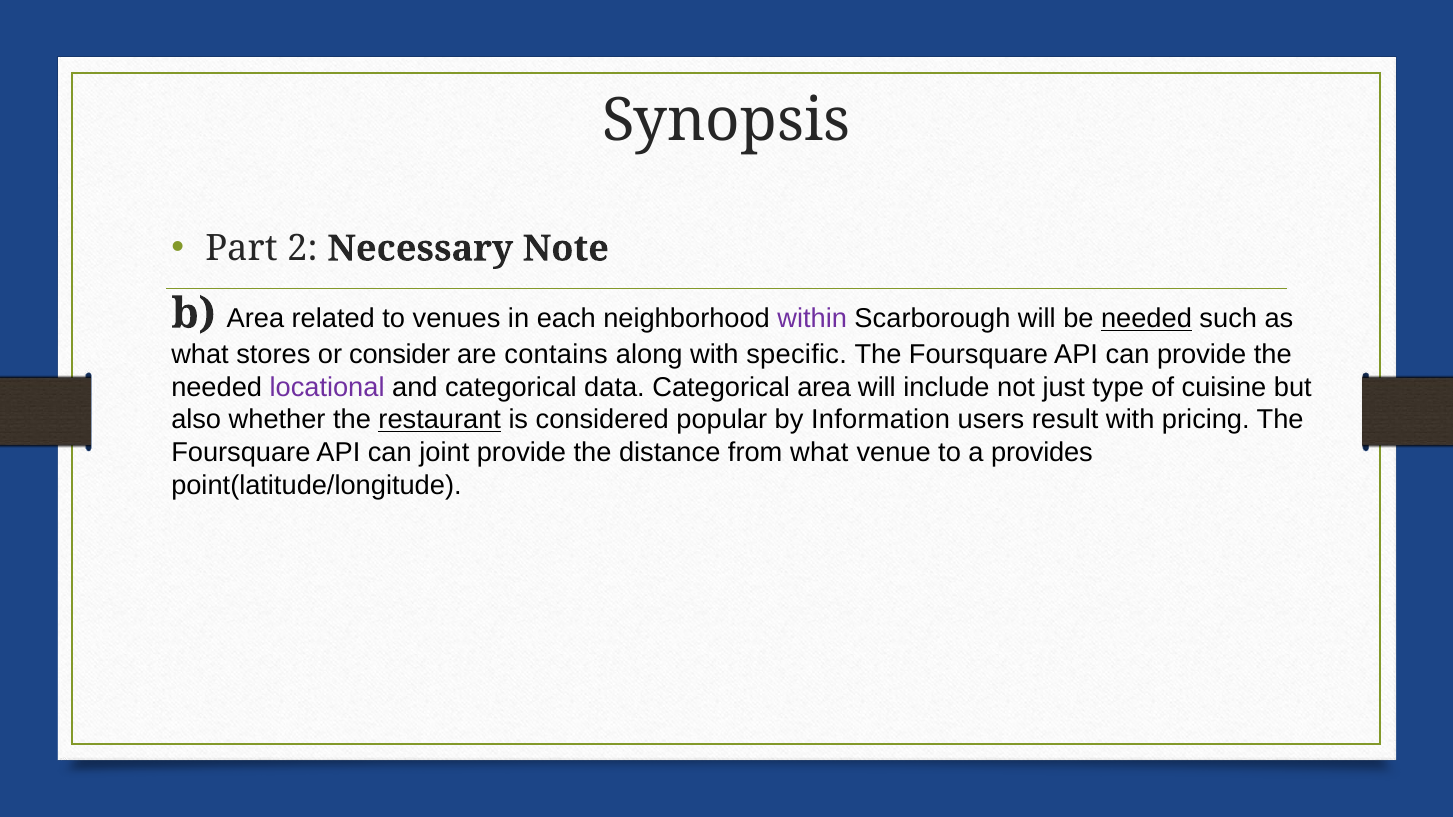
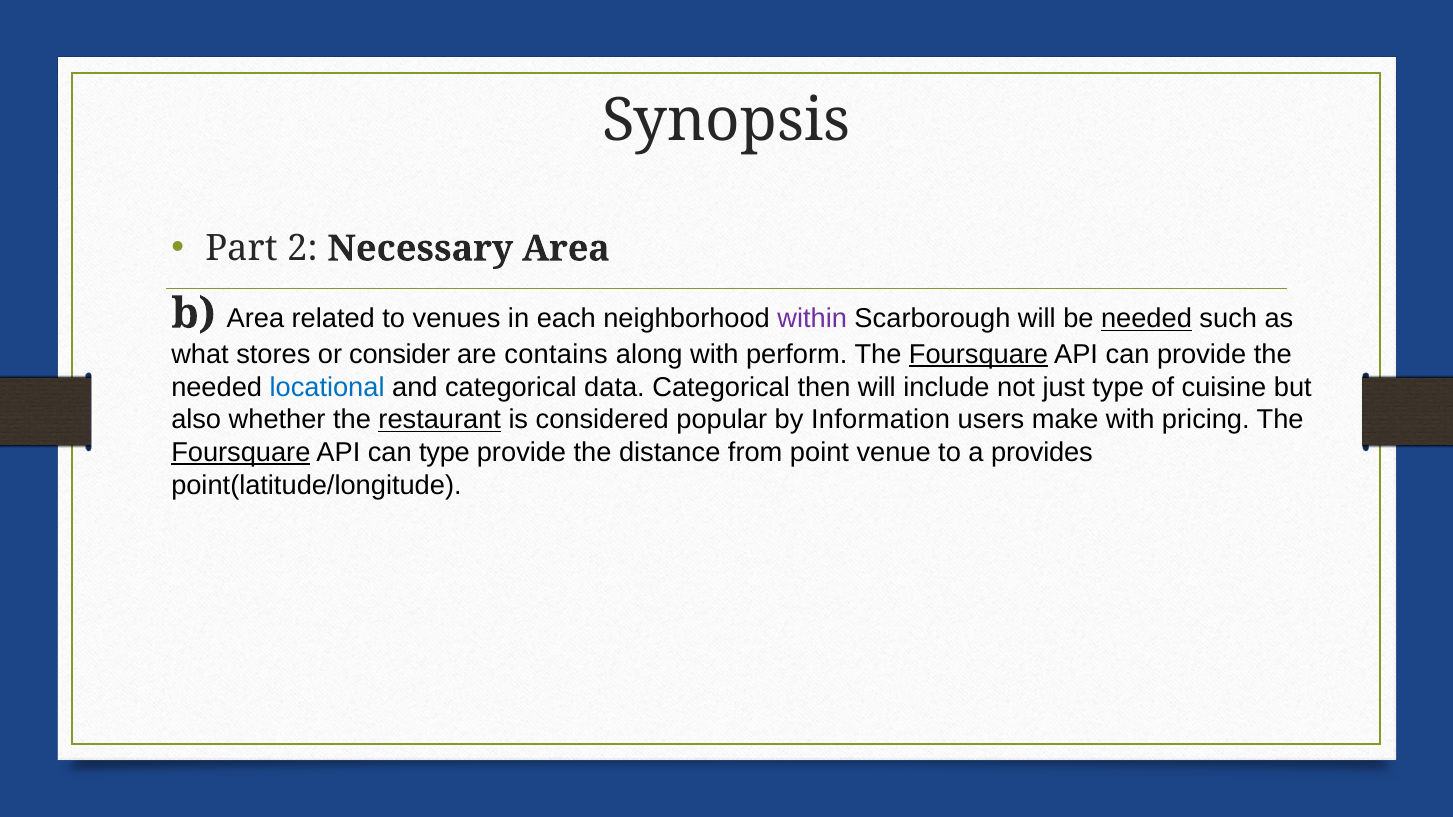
Necessary Note: Note -> Area (566, 249)
specific: specific -> perform (797, 355)
Foursquare underline: none -> present (979, 355)
locational colour: purple -> blue (327, 387)
Categorical area: area -> then (824, 387)
result: result -> make (1065, 420)
Foursquare underline: none -> present (241, 453)
can joint: joint -> type (444, 453)
from what: what -> point (820, 453)
